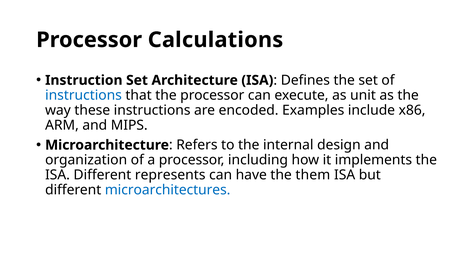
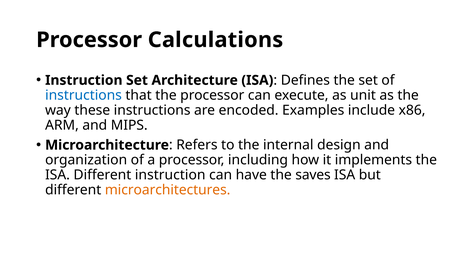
Different represents: represents -> instruction (170, 175)
them: them -> saves (313, 175)
microarchitectures colour: blue -> orange (168, 190)
